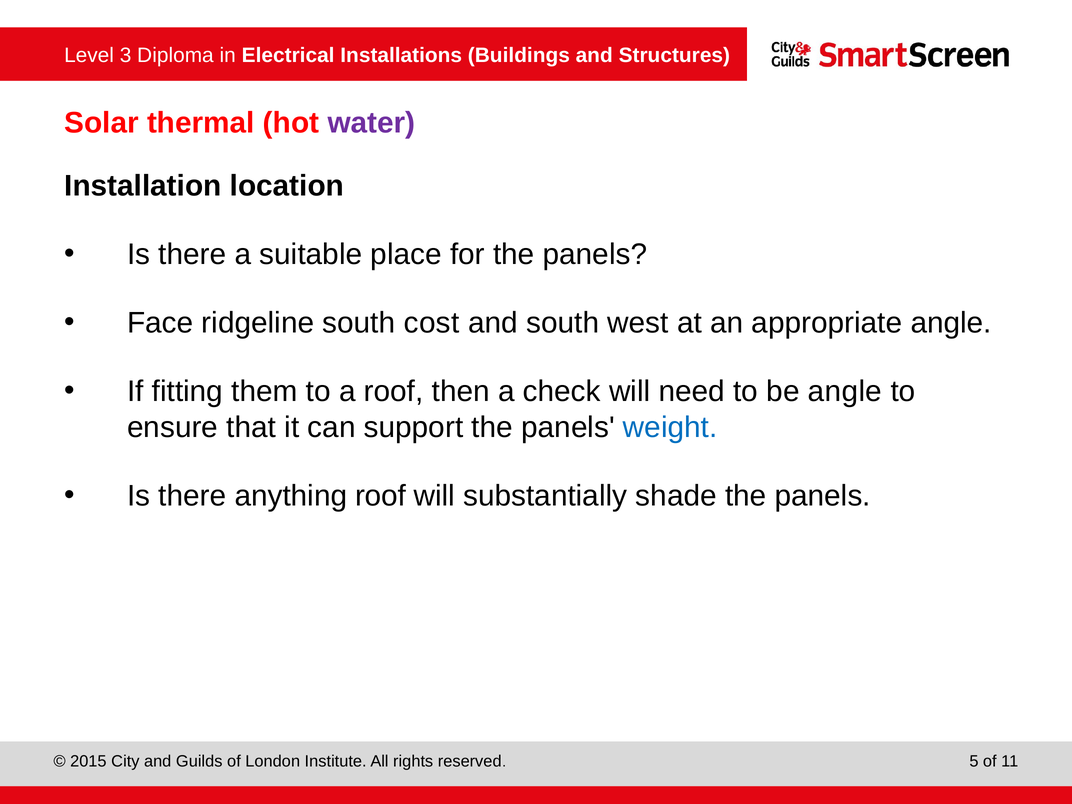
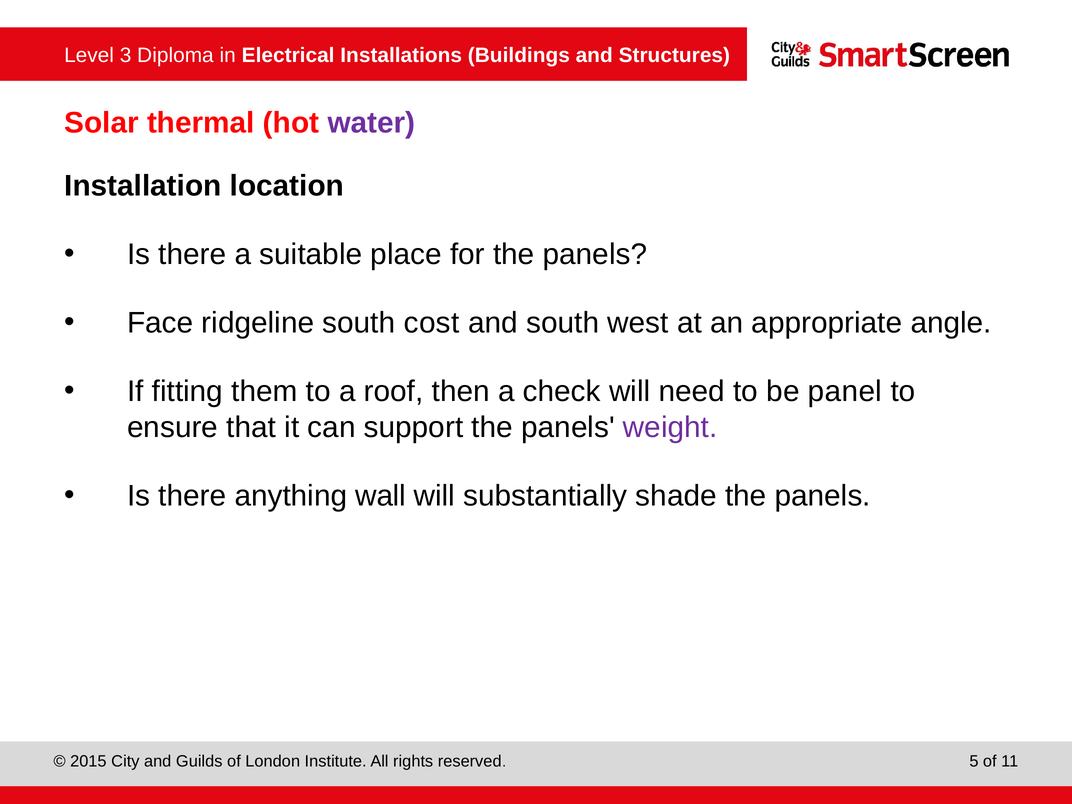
be angle: angle -> panel (845, 392)
weight colour: blue -> purple (670, 427)
anything roof: roof -> wall (381, 496)
